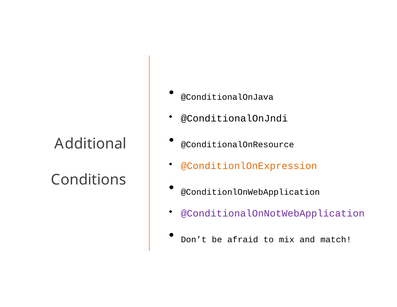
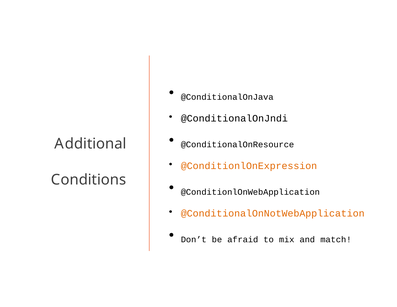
@ConditionalOnNotWebApplication colour: purple -> orange (273, 213)
